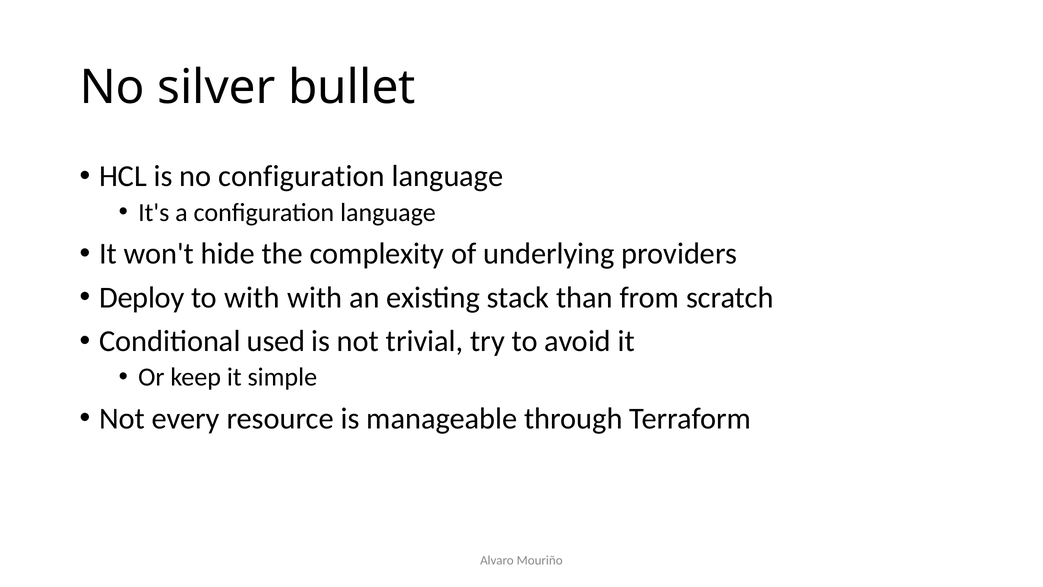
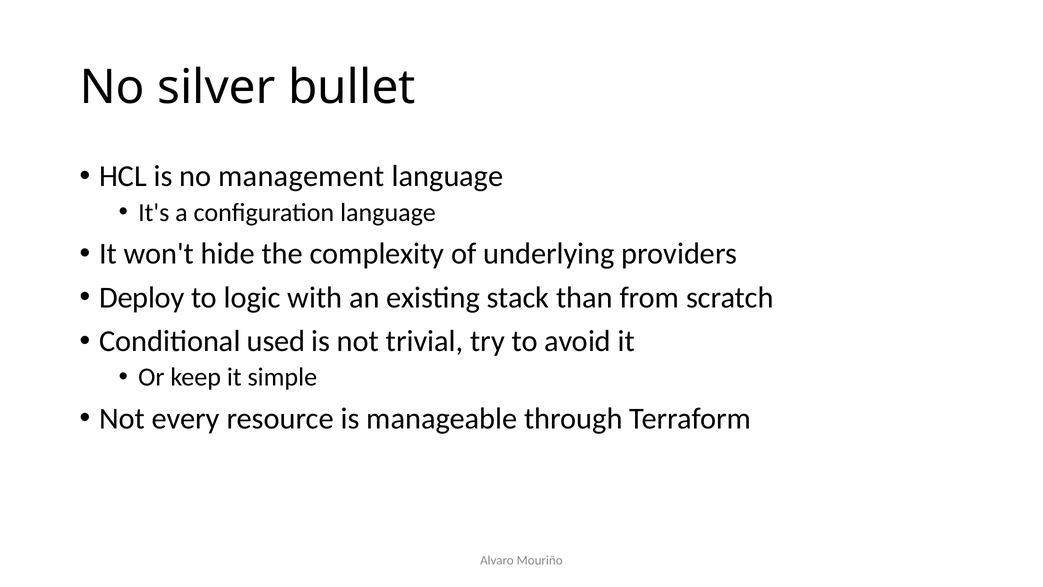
no configuration: configuration -> management (301, 176)
to with: with -> logic (252, 297)
